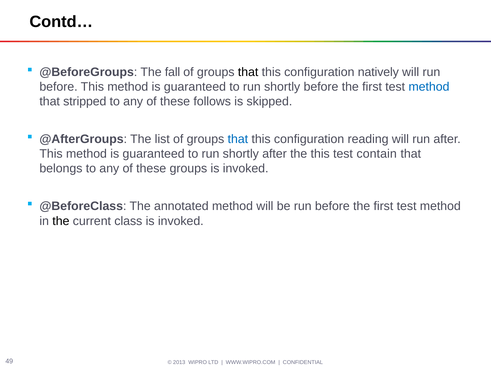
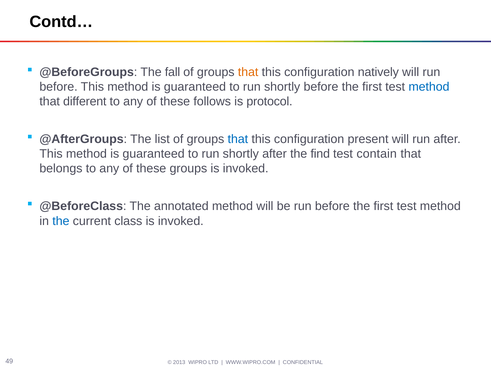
that colour: black -> orange (248, 72)
stripped: stripped -> different (85, 102)
skipped: skipped -> protocol (269, 102)
reading: reading -> present (368, 139)
the this: this -> find (320, 154)
the colour: black -> blue (61, 221)
